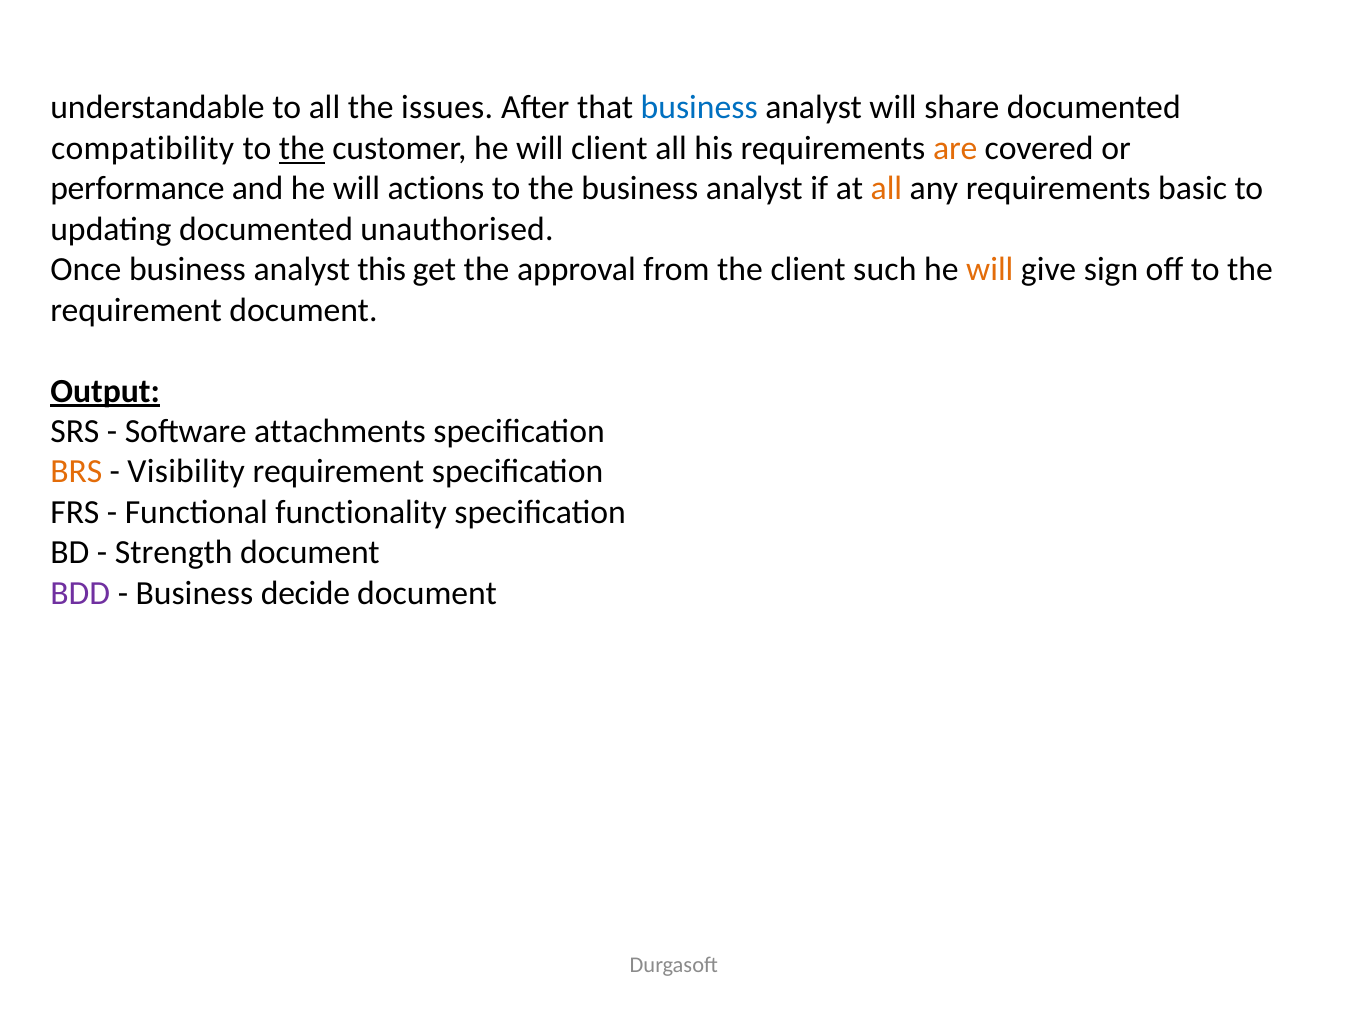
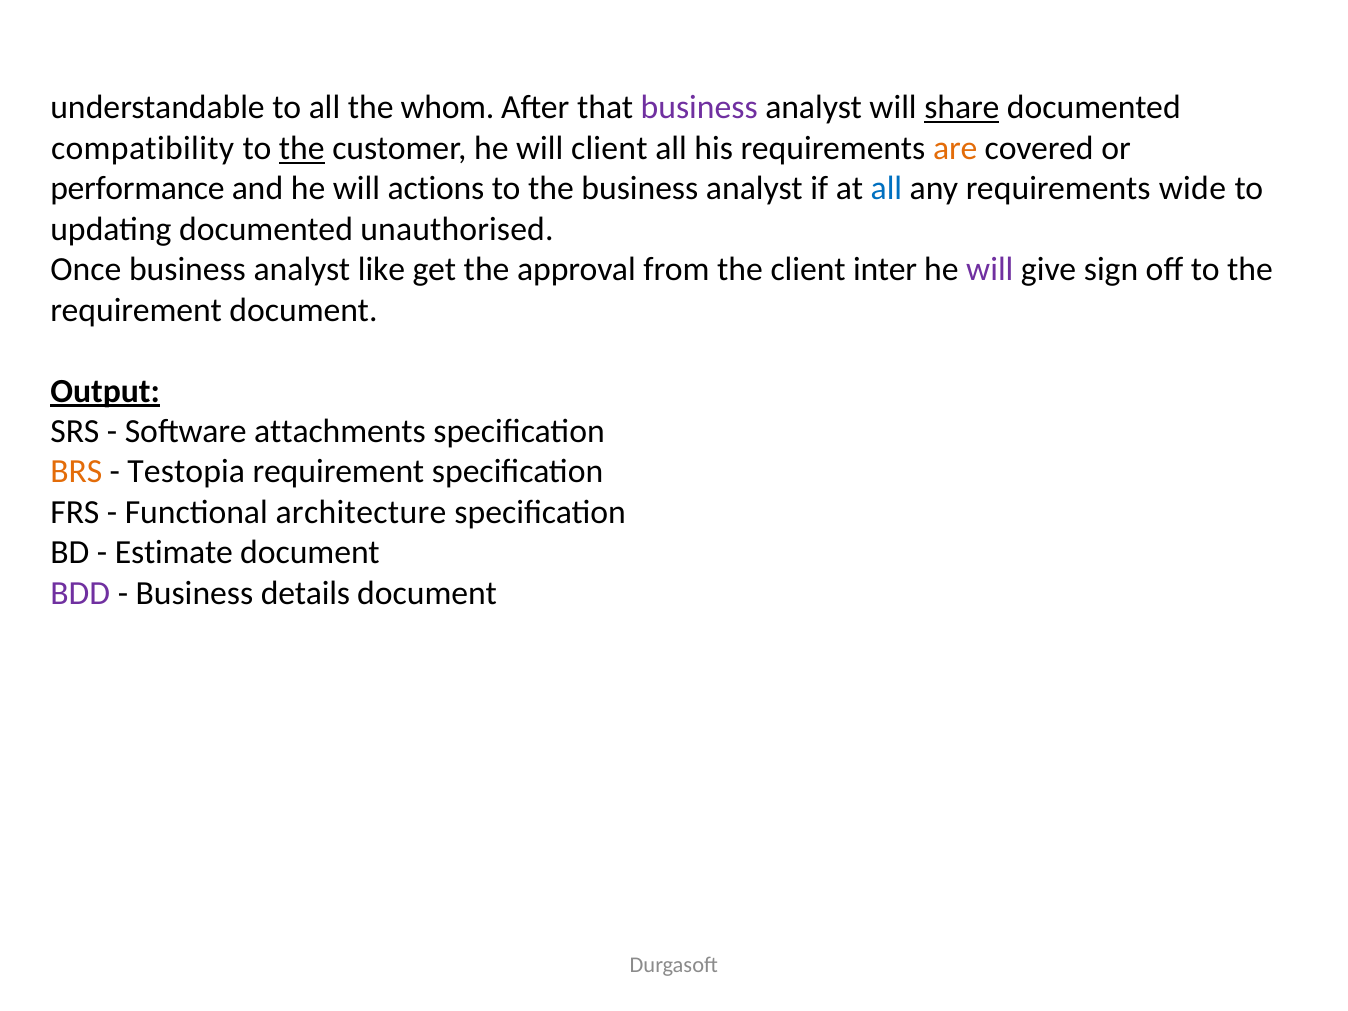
issues: issues -> whom (447, 108)
business colour: blue -> purple (699, 108)
share underline: none -> present (962, 108)
all colour: orange -> blue (886, 189)
basic: basic -> wide (1192, 189)
this: this -> like (382, 270)
such: such -> inter (885, 270)
will colour: orange -> purple (990, 270)
Visibility: Visibility -> Testopia (186, 472)
functionality: functionality -> architecture (361, 512)
Strength: Strength -> Estimate (174, 553)
decide: decide -> details (305, 593)
